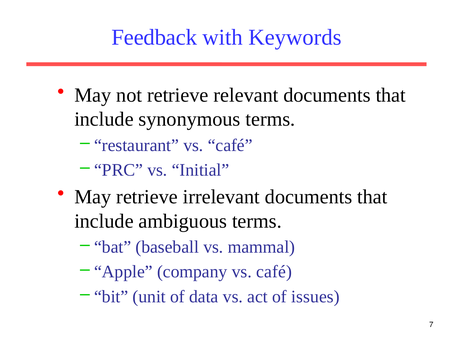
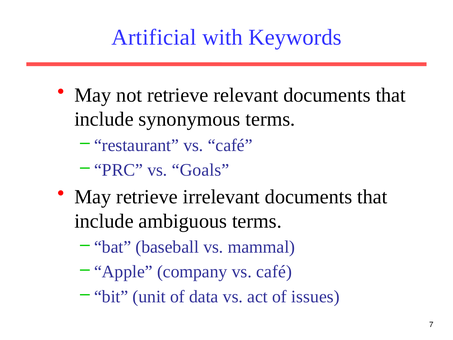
Feedback: Feedback -> Artificial (154, 37)
Initial: Initial -> Goals (200, 170)
